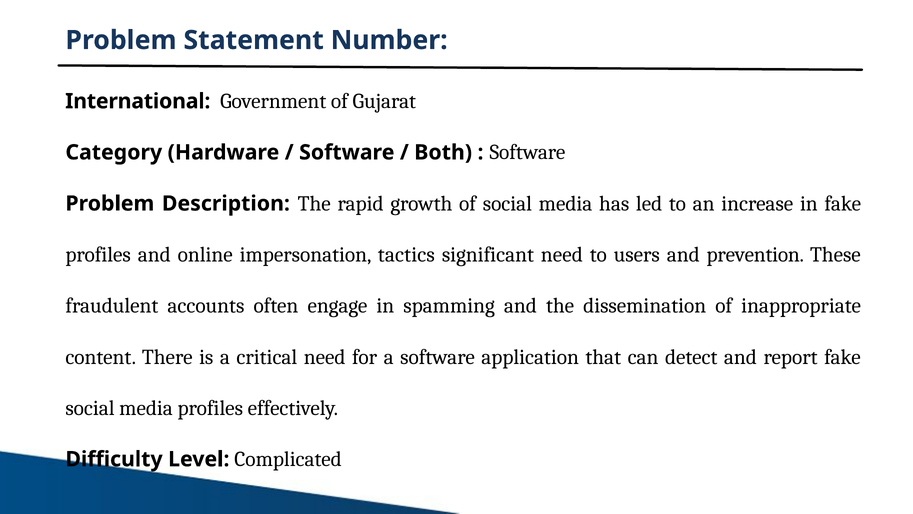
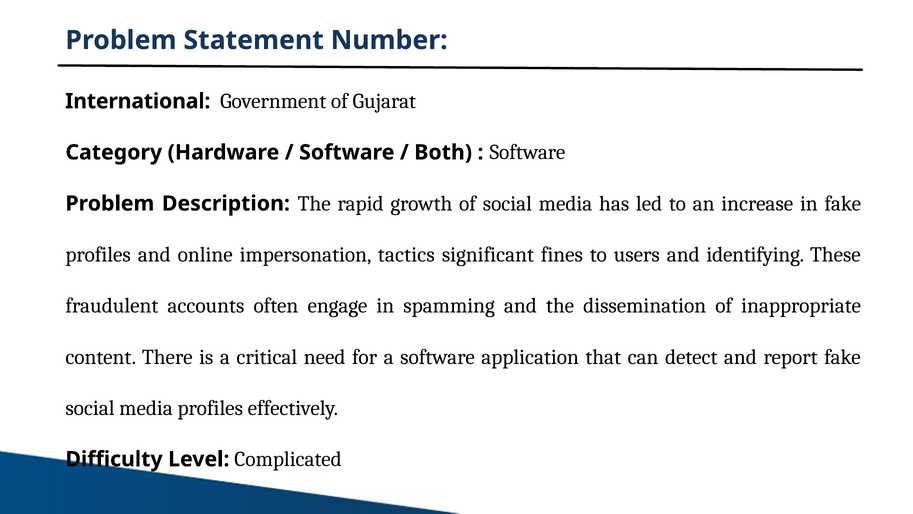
significant need: need -> fines (562, 254)
prevention: prevention -> identifying (755, 254)
